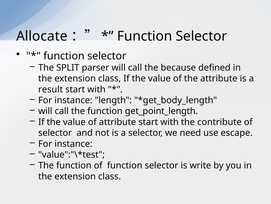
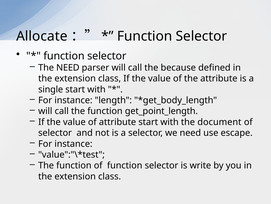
The SPLIT: SPLIT -> NEED (68, 67)
result: result -> single (51, 89)
contribute: contribute -> document (219, 122)
